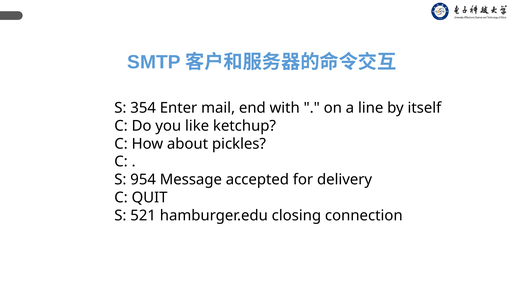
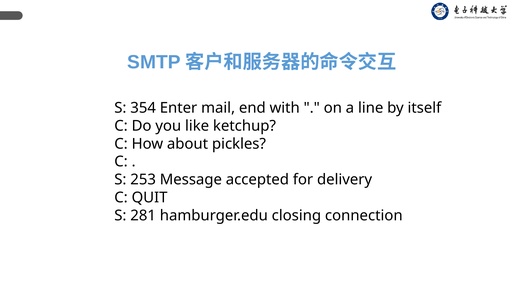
954: 954 -> 253 (143, 180)
521: 521 -> 281 (143, 216)
